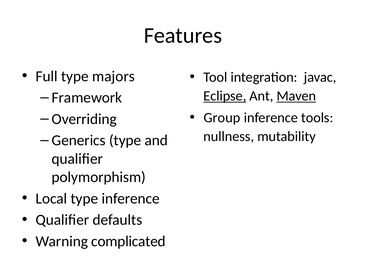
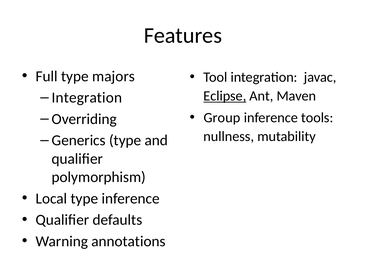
Framework: Framework -> Integration (87, 97)
Maven underline: present -> none (296, 96)
complicated: complicated -> annotations (128, 241)
